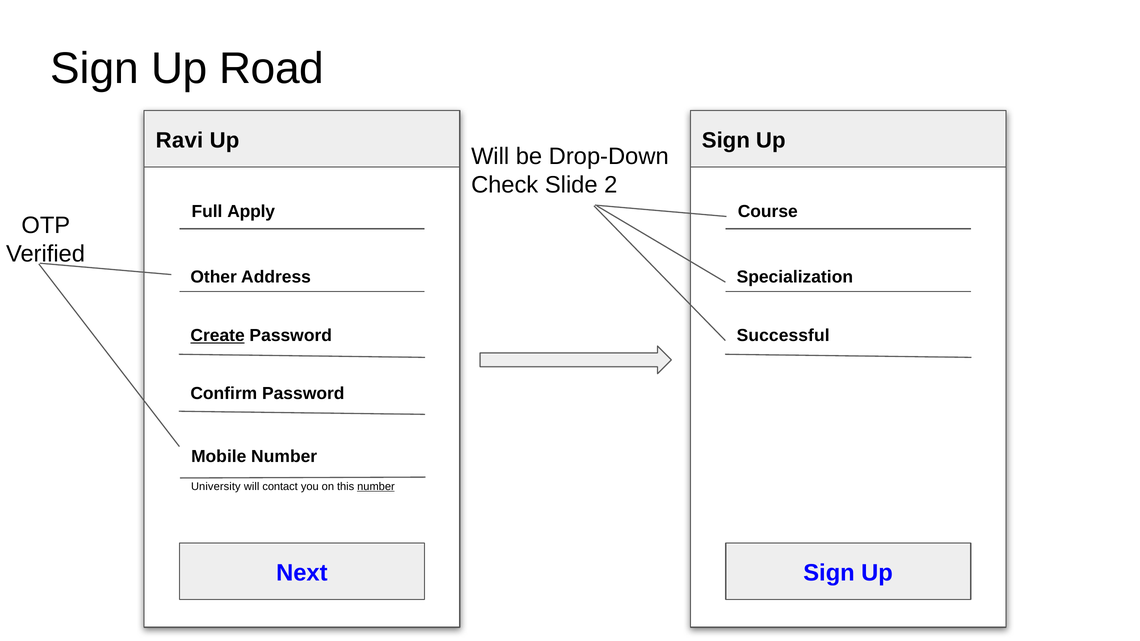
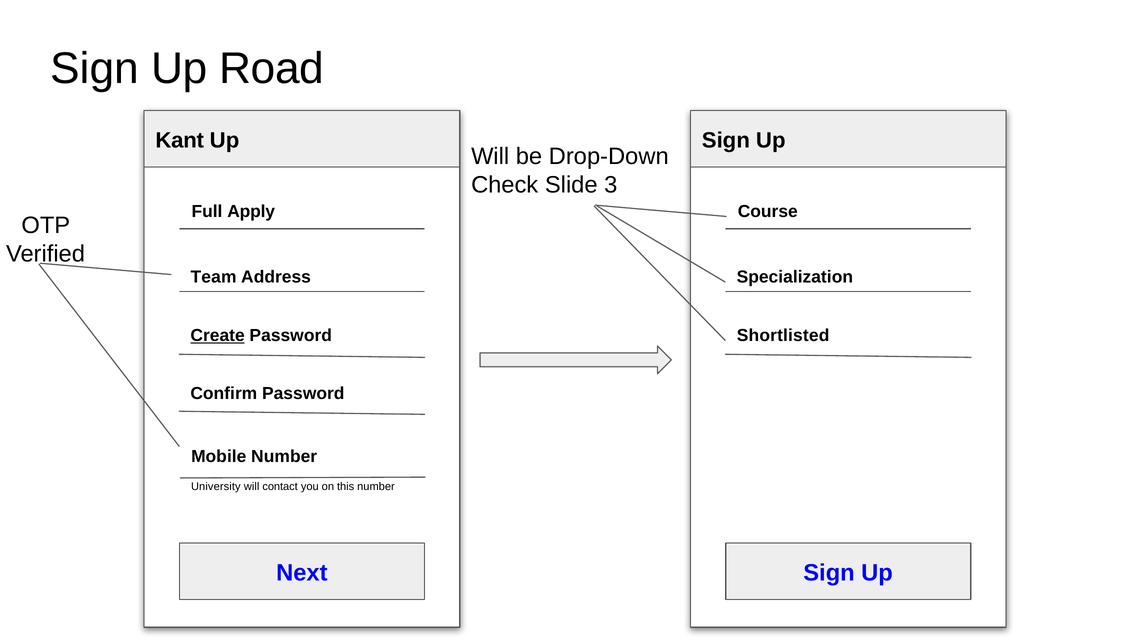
Ravi: Ravi -> Kant (180, 141)
2: 2 -> 3 (611, 185)
Other: Other -> Team (214, 277)
Successful: Successful -> Shortlisted (783, 336)
number underline: present -> none (376, 487)
